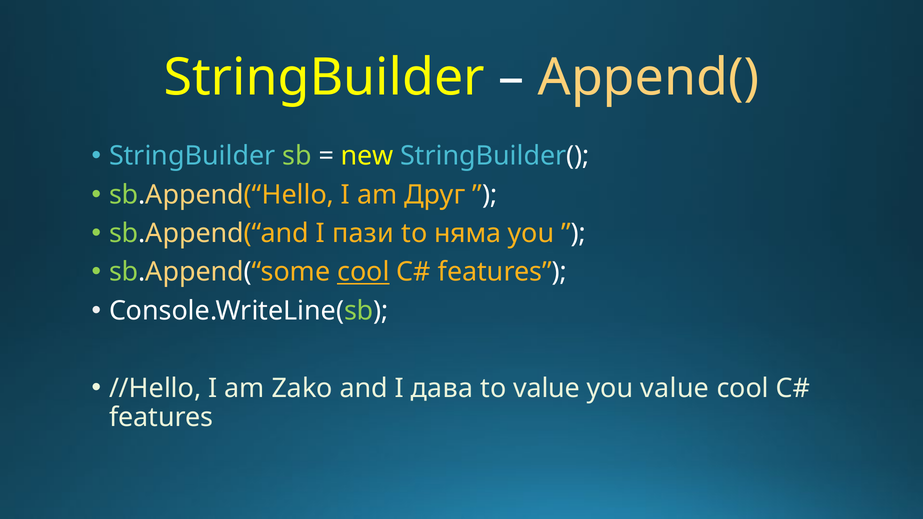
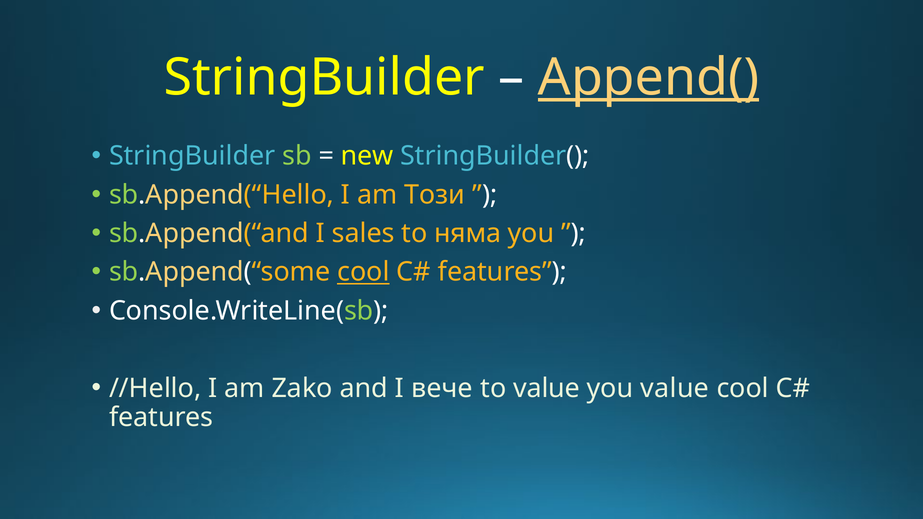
Append( underline: none -> present (649, 77)
Друг: Друг -> Този (435, 195)
пази: пази -> sales (363, 233)
дава: дава -> вече (442, 388)
